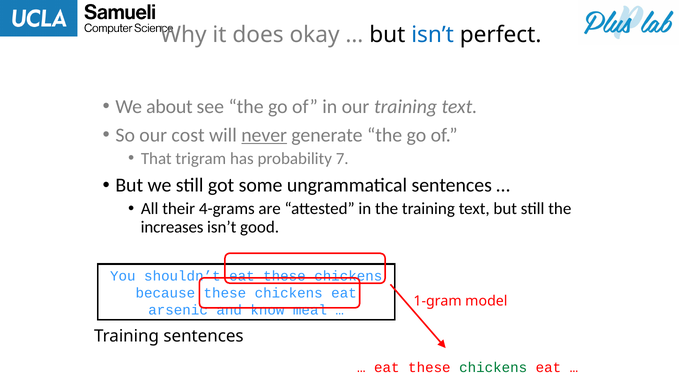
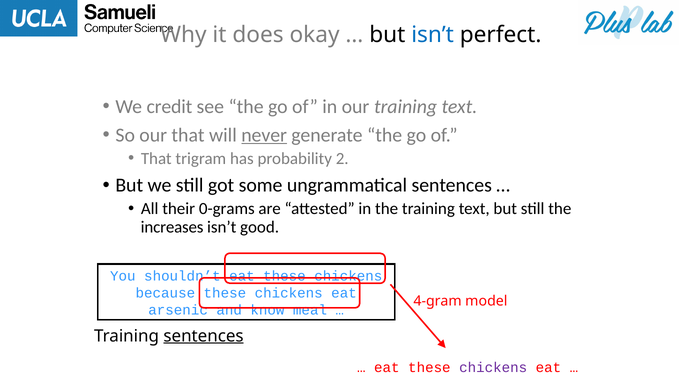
about: about -> credit (169, 106)
our cost: cost -> that (188, 135)
7: 7 -> 2 (342, 158)
4-grams: 4-grams -> 0-grams (227, 209)
1-gram: 1-gram -> 4-gram (438, 301)
sentences underline: none -> present (204, 336)
chickens colour: green -> purple (493, 368)
